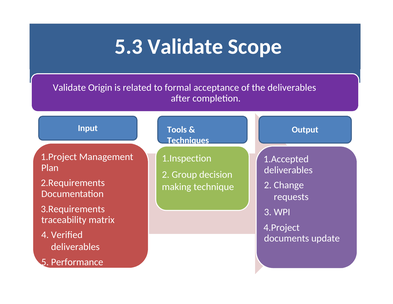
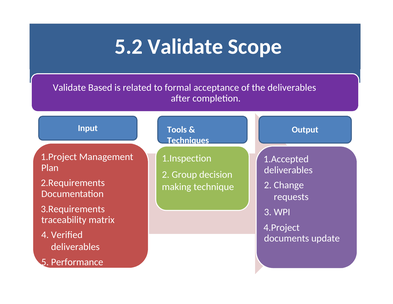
5.3: 5.3 -> 5.2 (129, 47)
Origin: Origin -> Based (100, 88)
